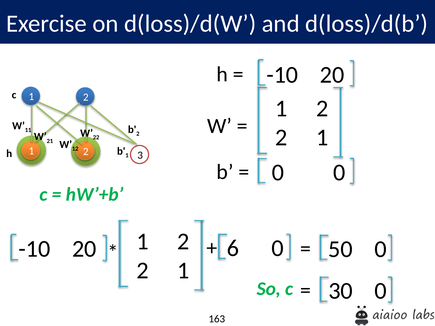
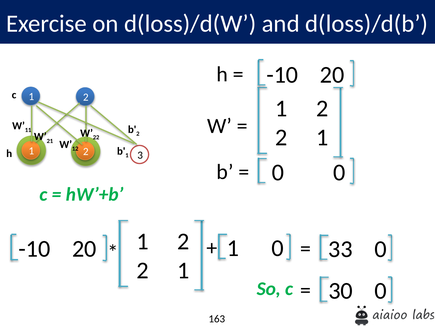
6: 6 -> 1 (233, 248)
50: 50 -> 33 (340, 249)
